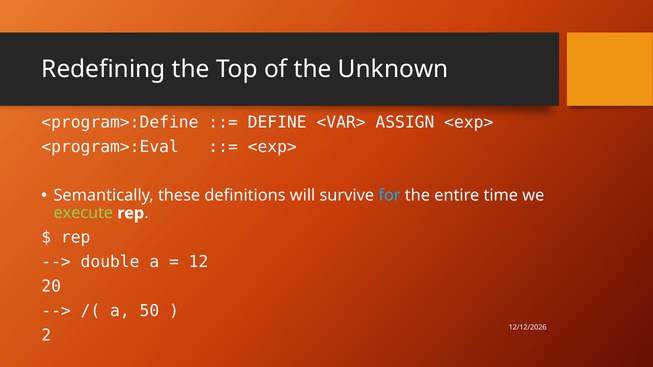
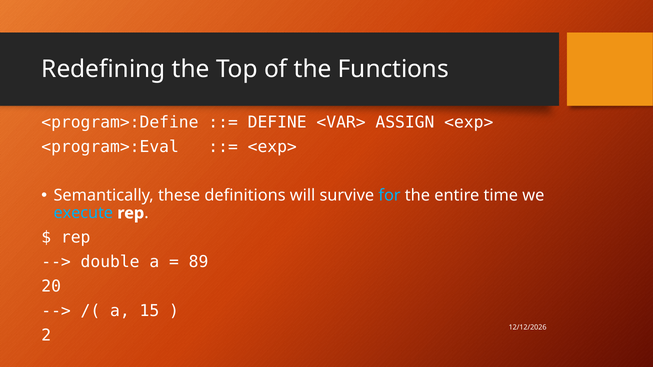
Unknown: Unknown -> Functions (393, 69)
execute colour: light green -> light blue (83, 213)
12: 12 -> 89 (199, 262)
50: 50 -> 15 (149, 311)
